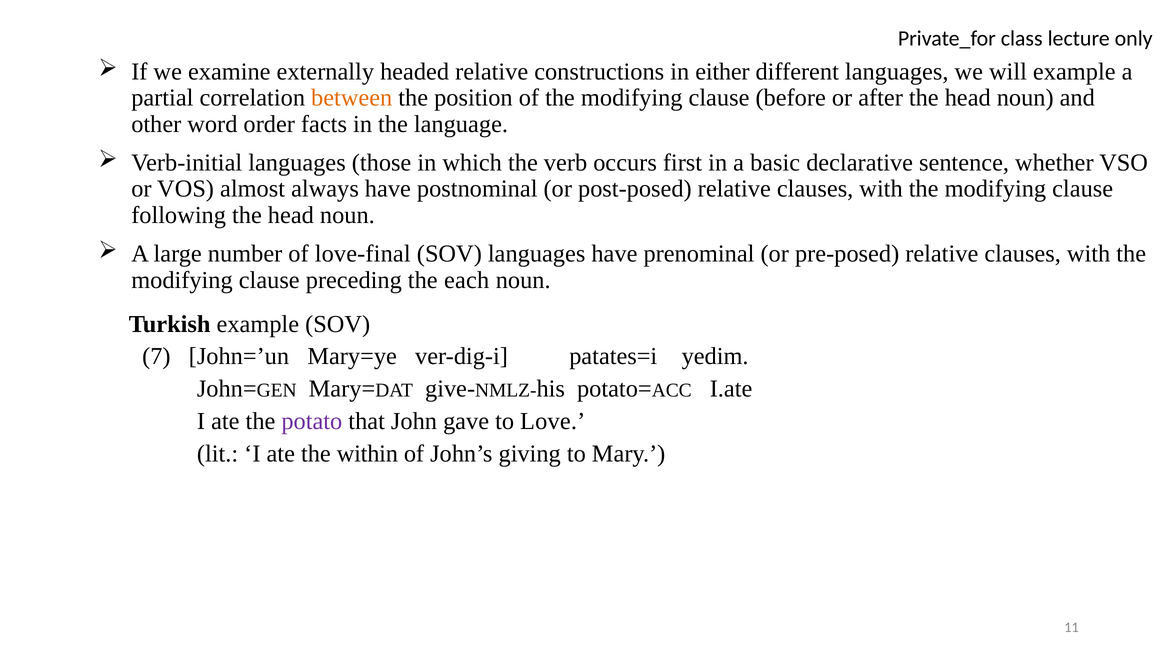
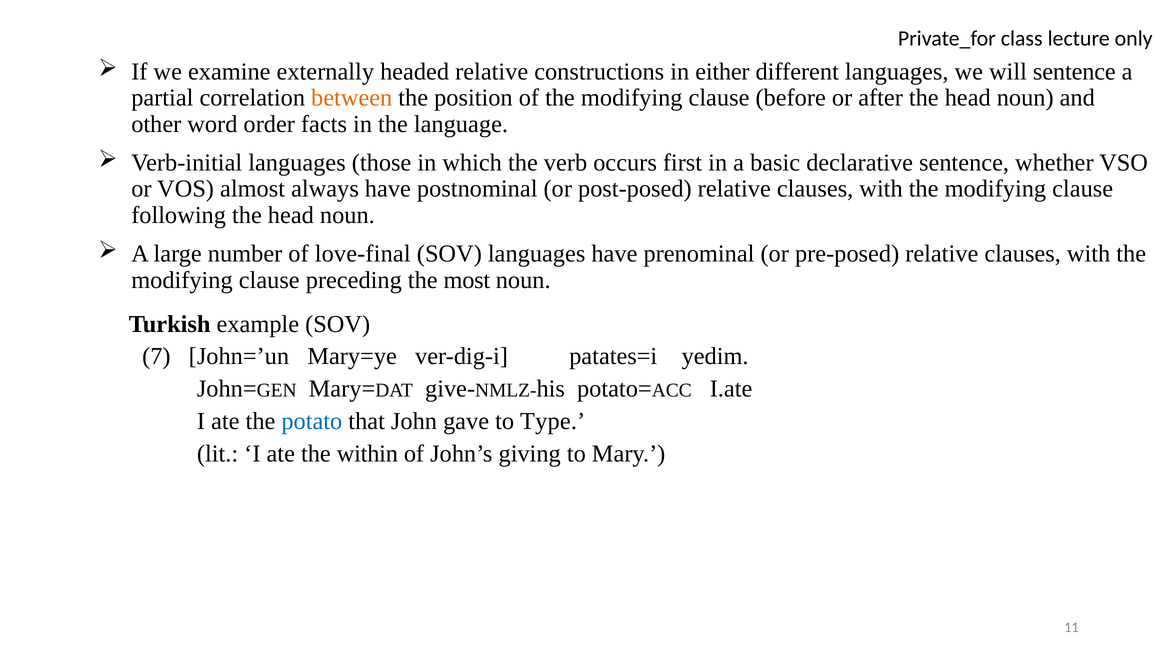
will example: example -> sentence (1074, 72)
each: each -> most (467, 280)
potato colour: purple -> blue (312, 421)
Love: Love -> Type (553, 421)
